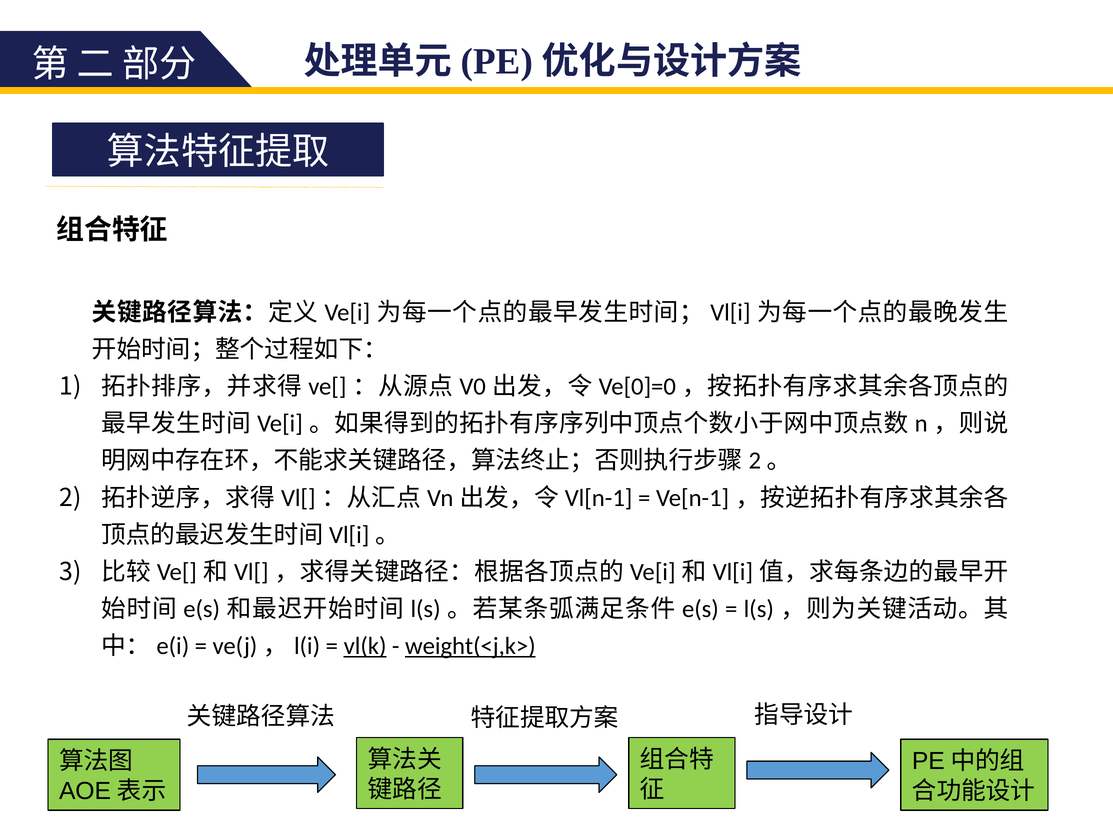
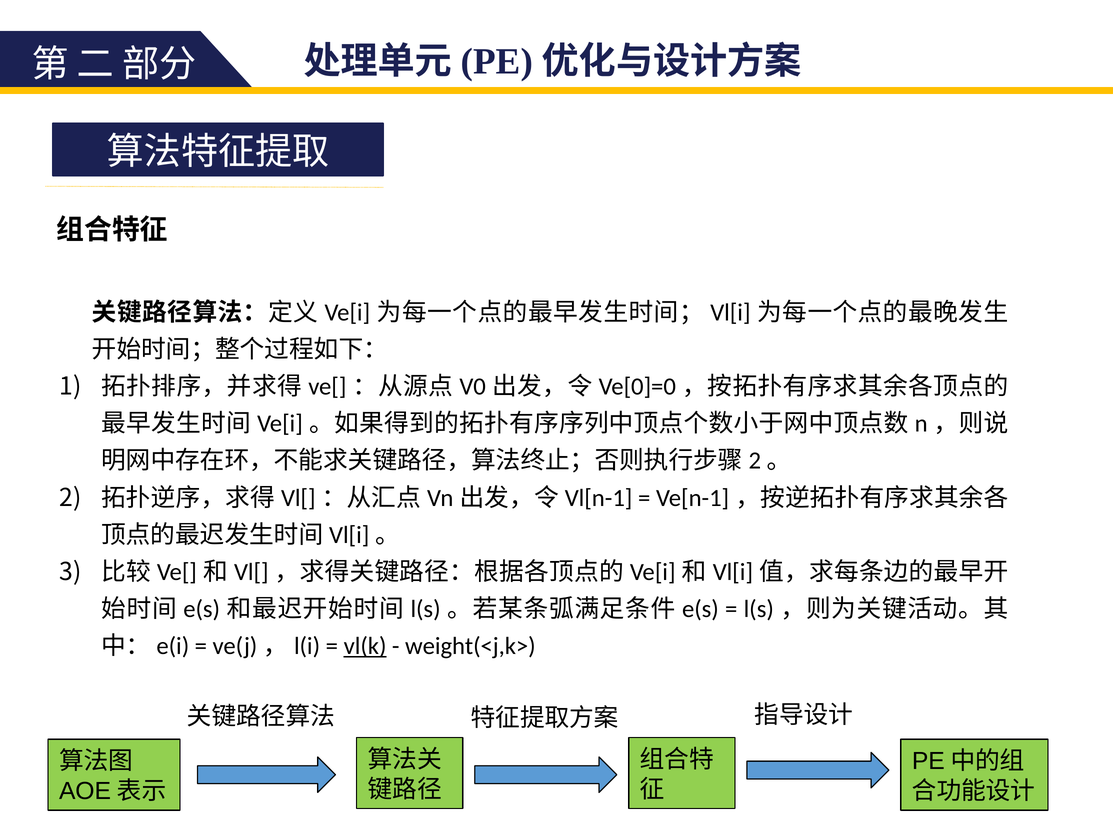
weight(<j,k> underline: present -> none (470, 646)
